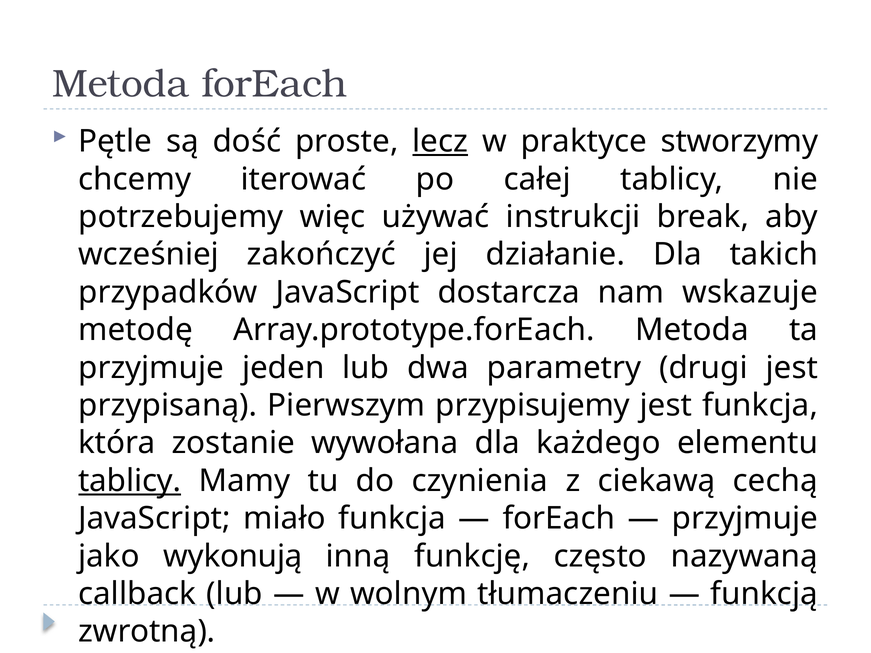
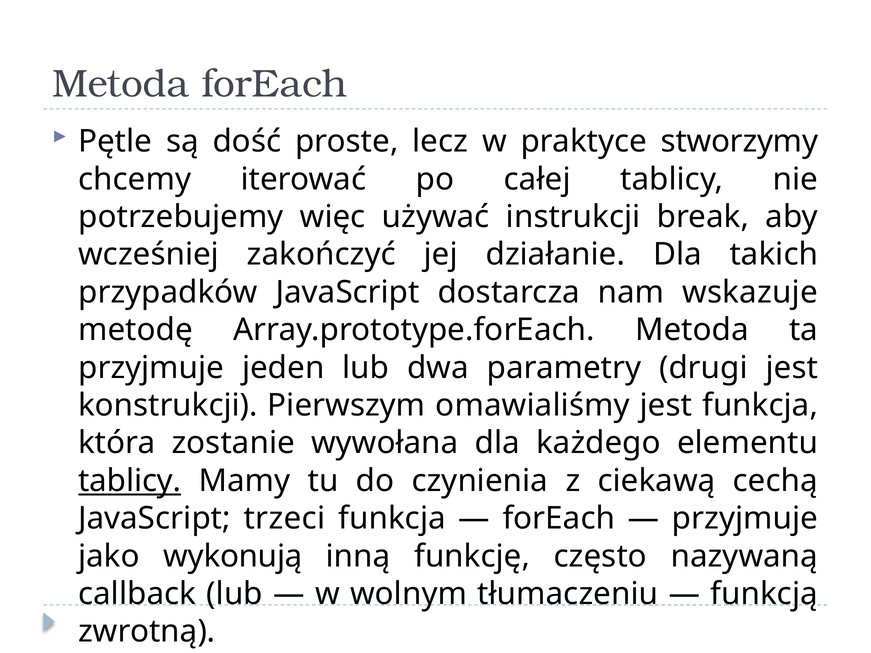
lecz underline: present -> none (440, 141)
przypisaną: przypisaną -> konstrukcji (168, 406)
przypisujemy: przypisujemy -> omawialiśmy (533, 406)
miało: miało -> trzeci (284, 519)
